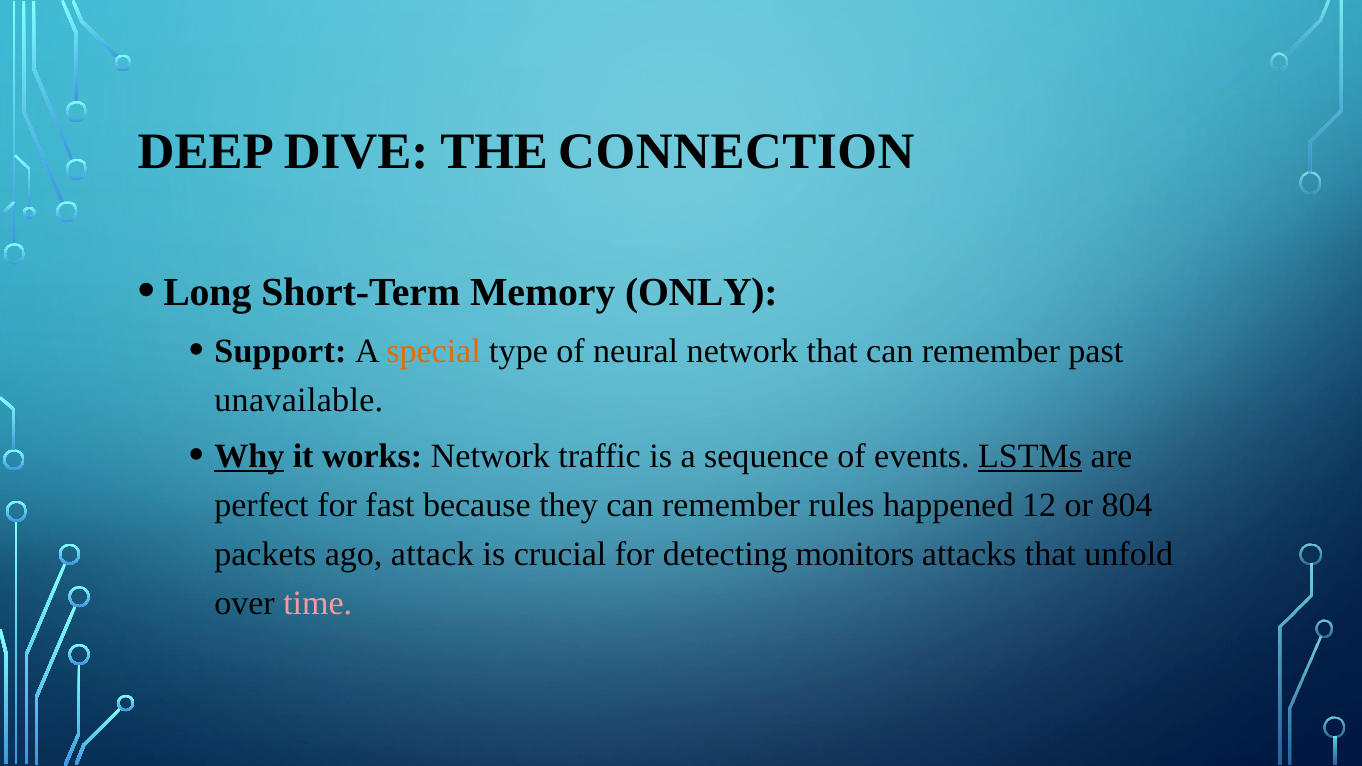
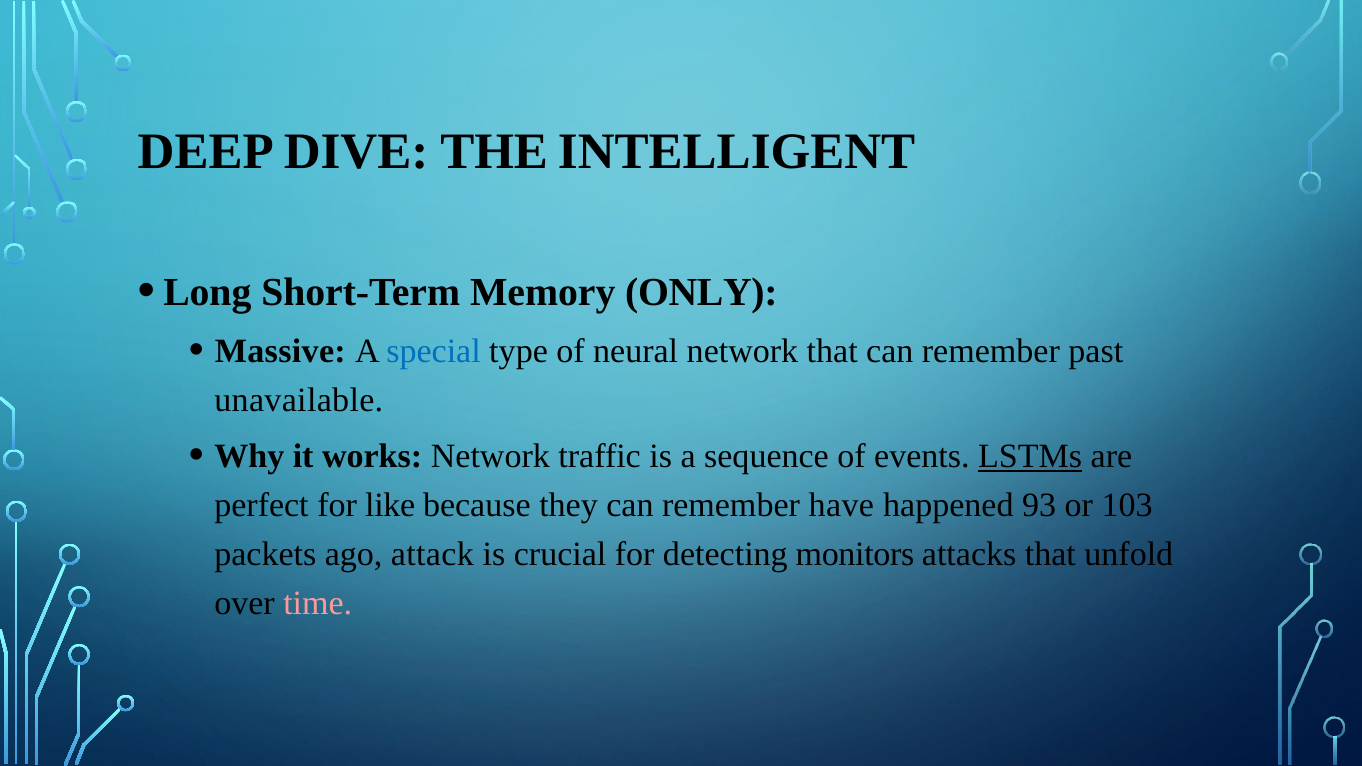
CONNECTION: CONNECTION -> INTELLIGENT (737, 151)
Support: Support -> Massive (280, 352)
special colour: orange -> blue (434, 352)
Why underline: present -> none (249, 457)
fast: fast -> like (390, 506)
rules: rules -> have (841, 506)
12: 12 -> 93 (1039, 506)
804: 804 -> 103 (1127, 506)
